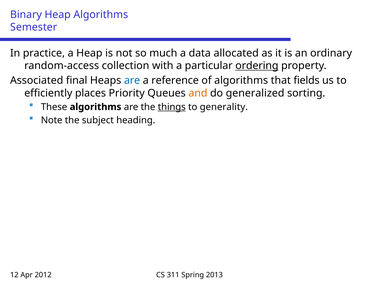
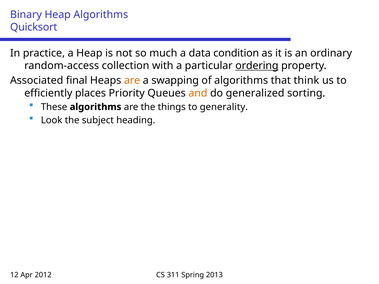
Semester: Semester -> Quicksort (34, 27)
allocated: allocated -> condition (236, 53)
are colour: blue -> orange (132, 81)
reference: reference -> swapping (175, 81)
fields: fields -> think (306, 81)
things underline: present -> none (172, 107)
Note: Note -> Look (52, 120)
